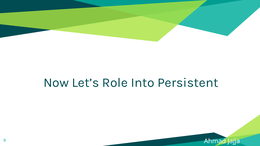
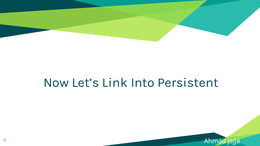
Role: Role -> Link (115, 83)
